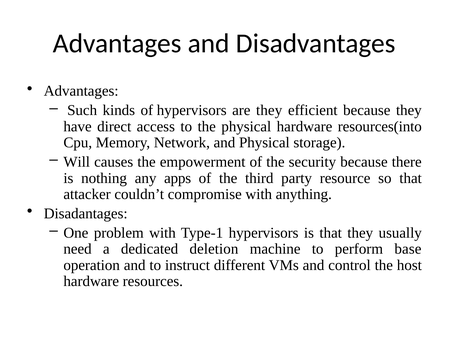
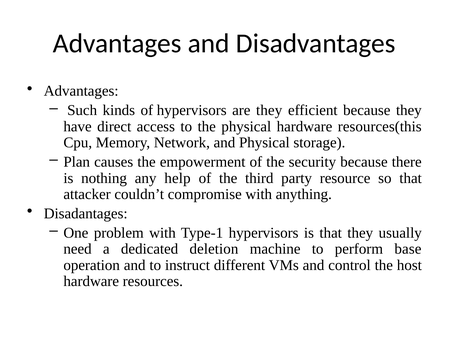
resources(into: resources(into -> resources(this (380, 126)
Will: Will -> Plan (77, 162)
apps: apps -> help (178, 178)
